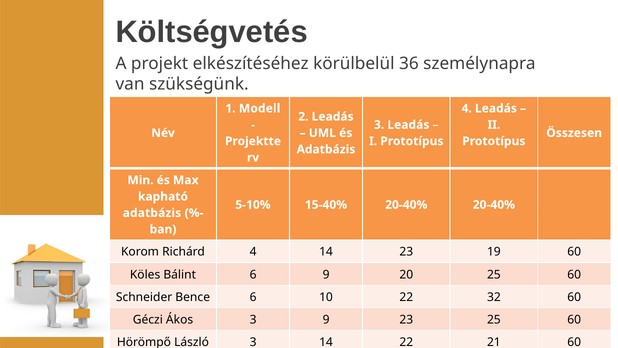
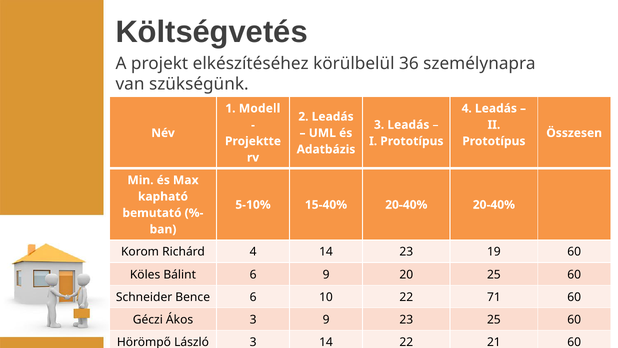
adatbázis: adatbázis -> bemutató (152, 213)
32: 32 -> 71 (494, 297)
